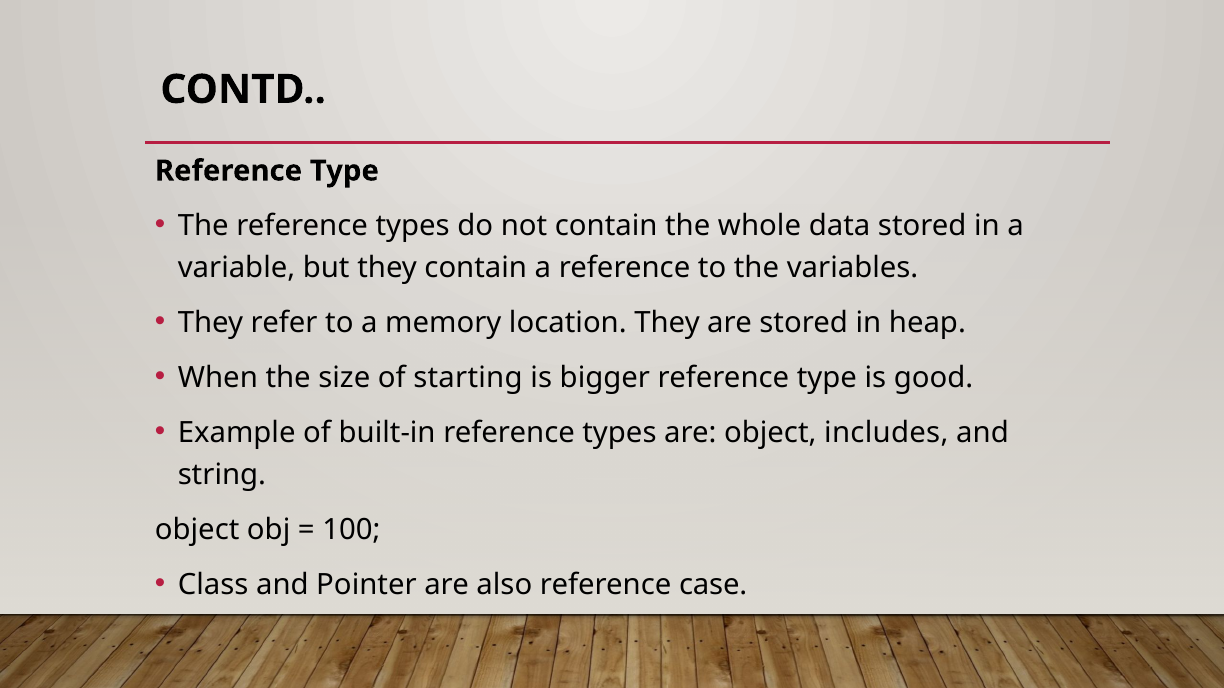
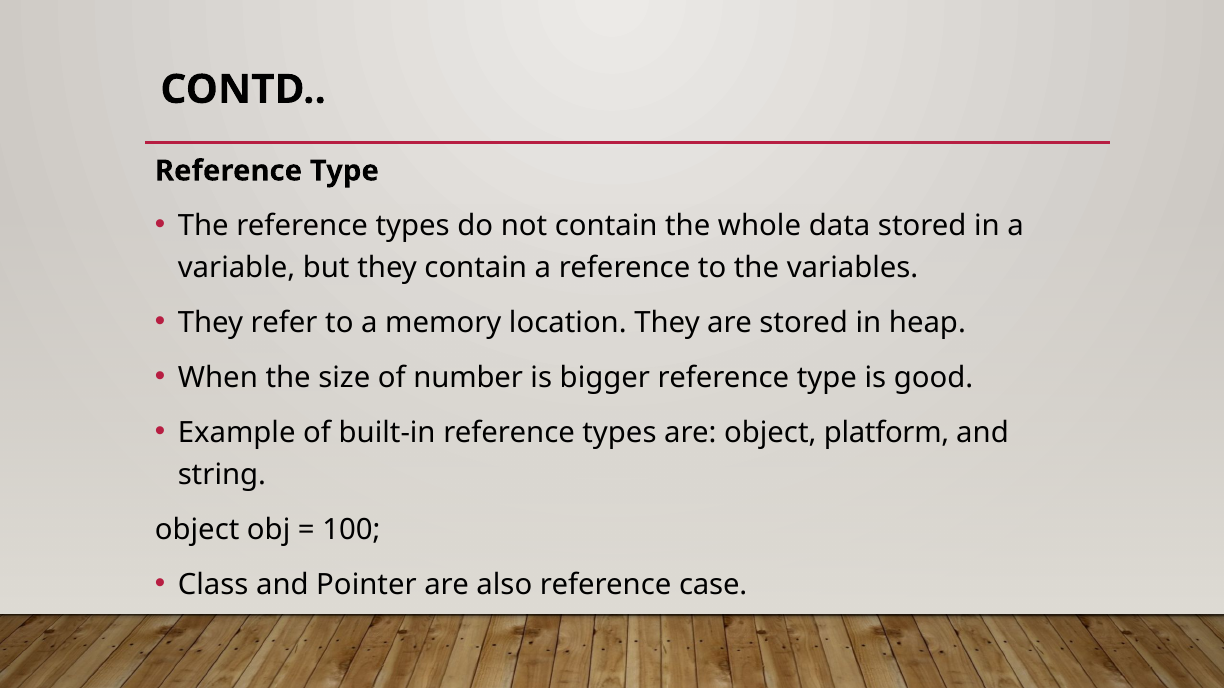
starting: starting -> number (468, 378)
includes: includes -> platform (887, 433)
